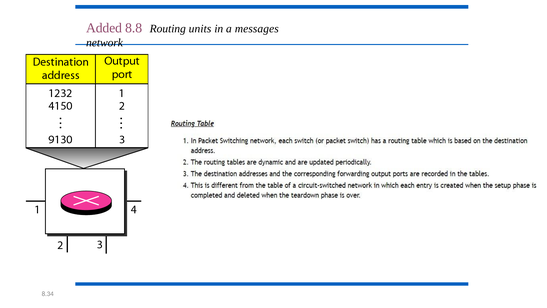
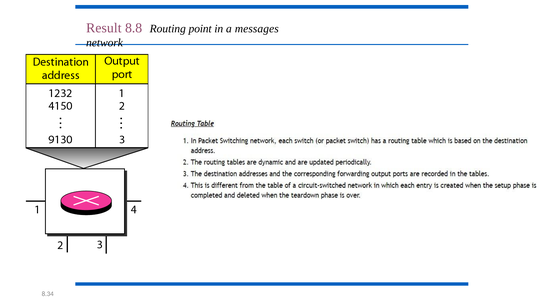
Added: Added -> Result (104, 28)
units: units -> point (200, 29)
